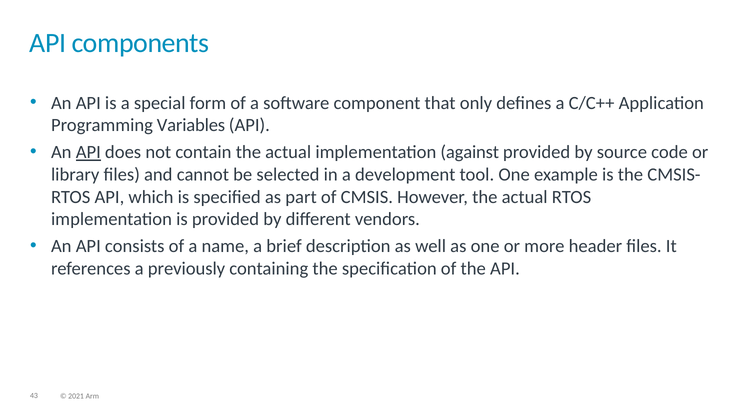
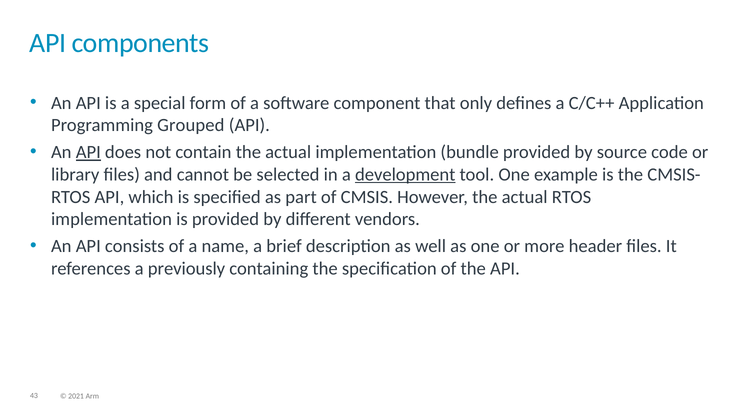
Variables: Variables -> Grouped (191, 125)
against: against -> bundle (470, 152)
development underline: none -> present (405, 175)
